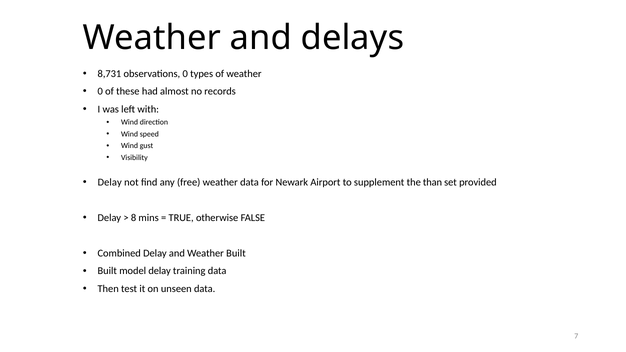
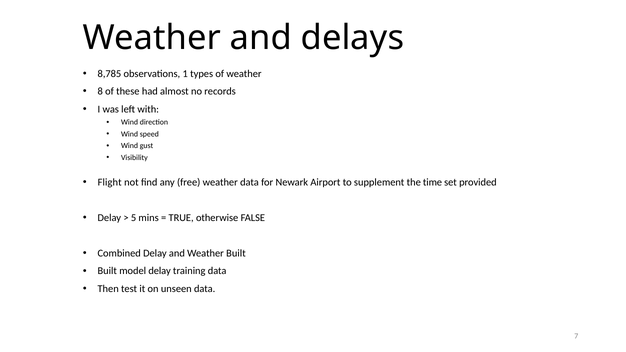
8,731: 8,731 -> 8,785 (109, 74)
observations 0: 0 -> 1 (185, 74)
0: 0 -> 8 (100, 92)
Delay: Delay -> Flight (110, 182)
than: than -> time (433, 182)
8: 8 -> 5 (134, 218)
